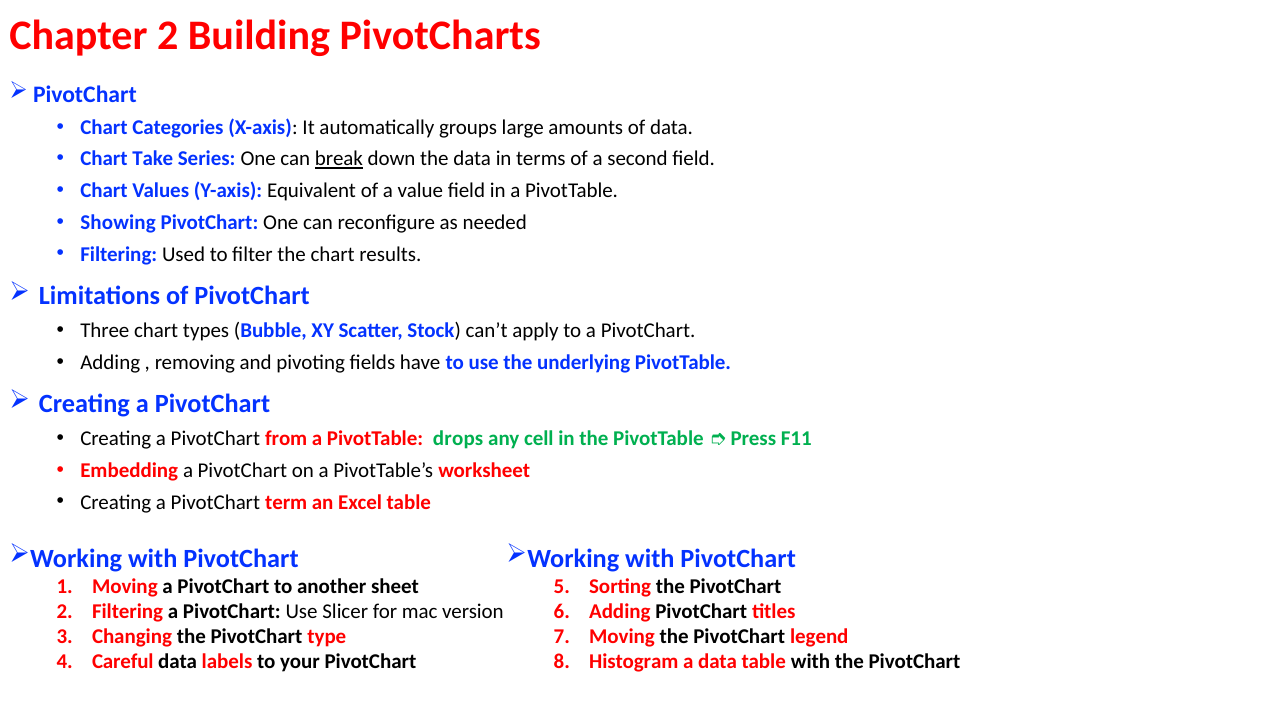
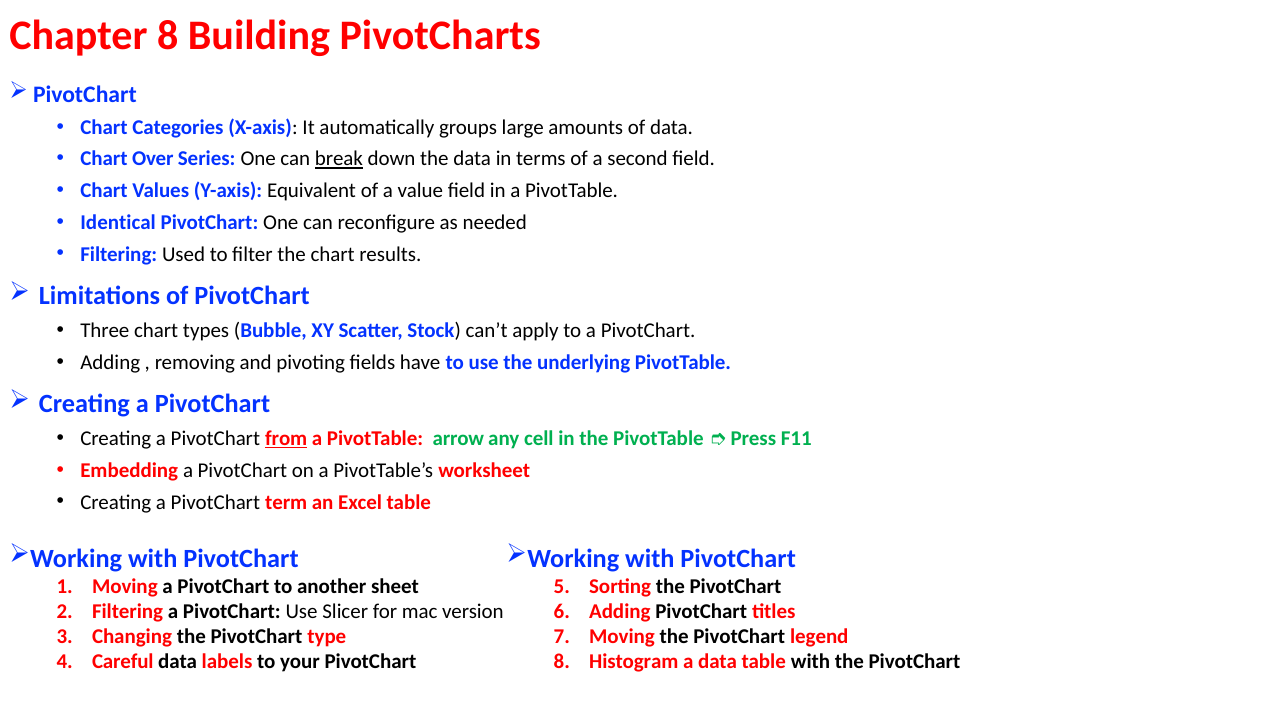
Chapter 2: 2 -> 8 (168, 35)
Take: Take -> Over (153, 159)
Showing: Showing -> Identical (118, 223)
from underline: none -> present (286, 439)
drops: drops -> arrow (458, 439)
